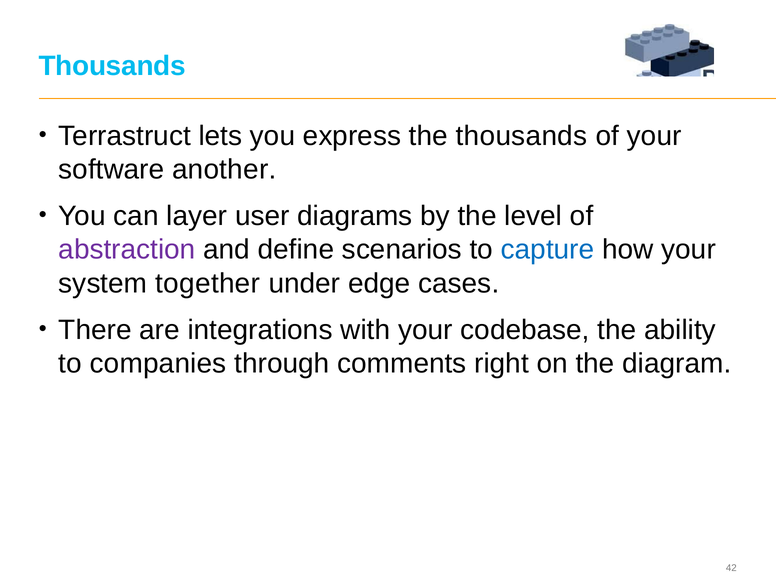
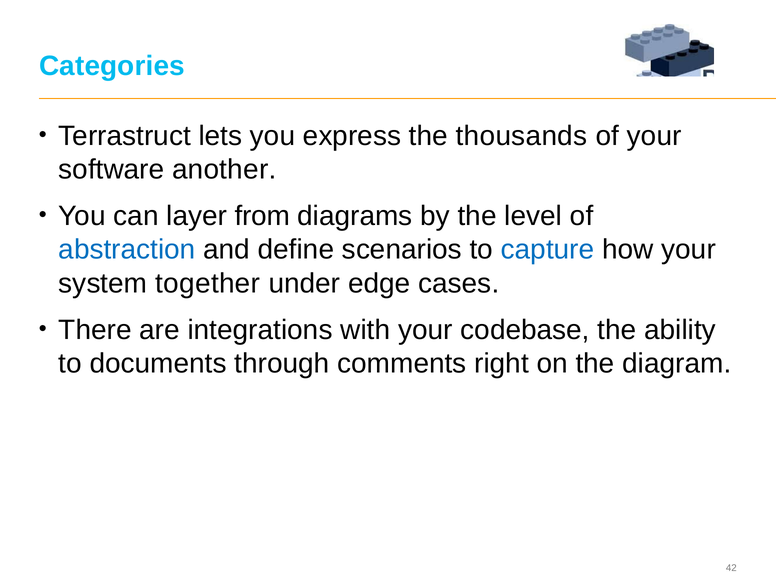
Thousands: Thousands -> Categories (112, 66)
user: user -> from (262, 216)
abstraction colour: purple -> blue (127, 250)
companies: companies -> documents (158, 363)
